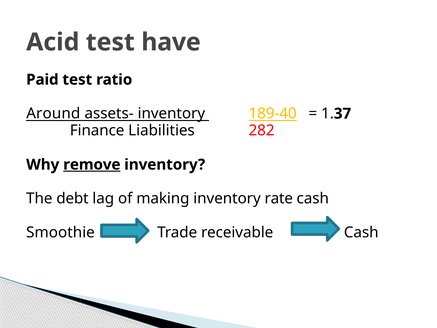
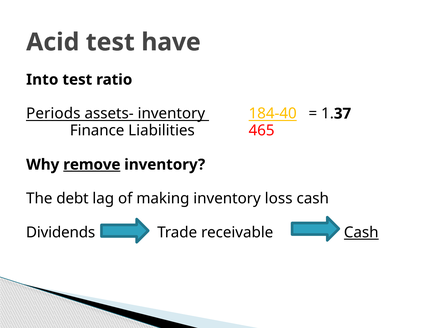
Paid: Paid -> Into (42, 80)
Around: Around -> Periods (53, 114)
189-40: 189-40 -> 184-40 (273, 114)
282: 282 -> 465 (262, 131)
rate: rate -> loss (279, 198)
Smoothie: Smoothie -> Dividends (61, 232)
Cash underline: none -> present (361, 232)
